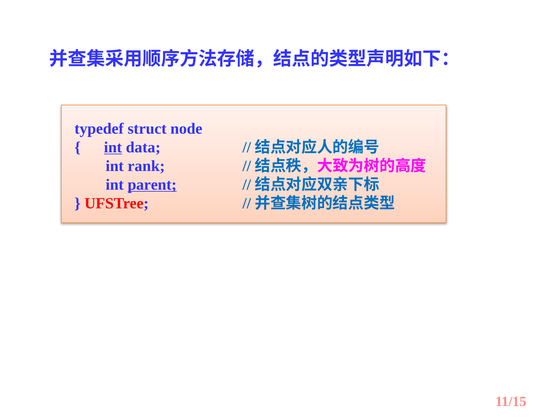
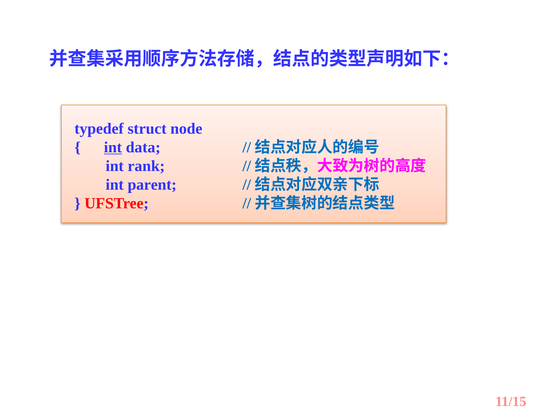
parent underline: present -> none (152, 185)
